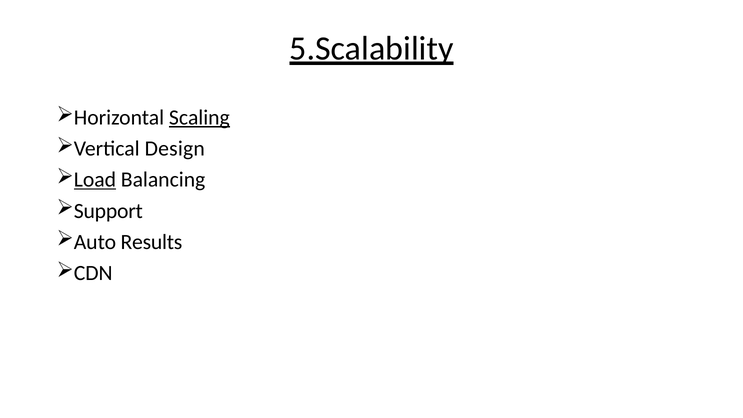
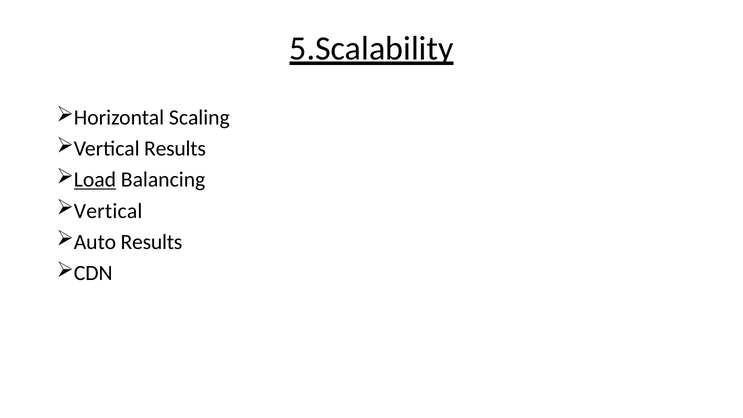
Scaling underline: present -> none (199, 118)
Vertical Design: Design -> Results (175, 149)
Support: Support -> Vertical (108, 211)
